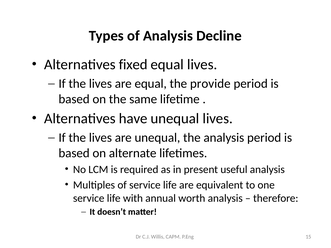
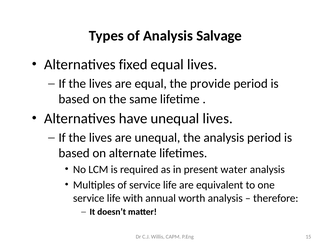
Decline: Decline -> Salvage (219, 36)
useful: useful -> water (234, 170)
